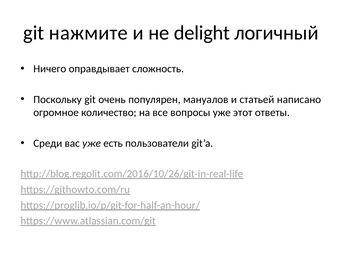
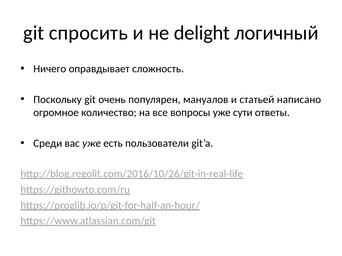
нажмите: нажмите -> спросить (88, 33)
этот: этот -> сути (243, 113)
